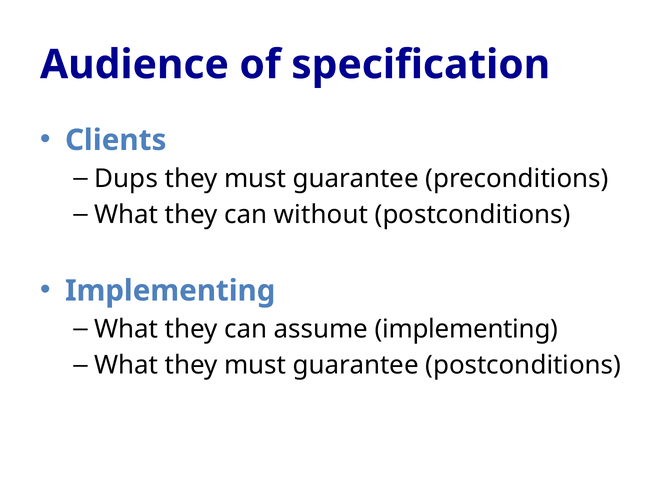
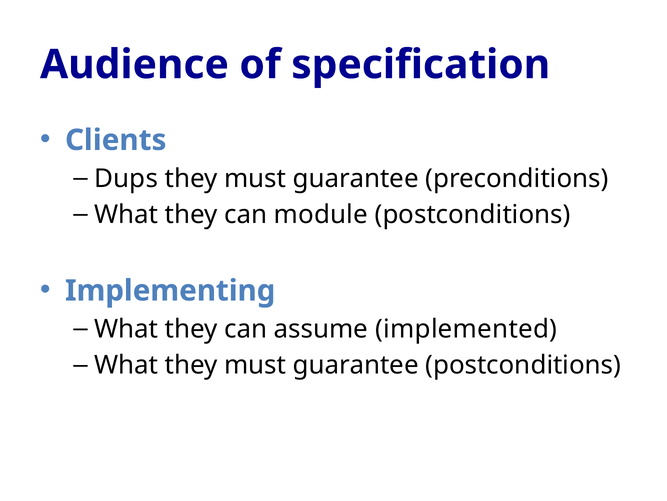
without: without -> module (321, 214)
assume implementing: implementing -> implemented (466, 329)
